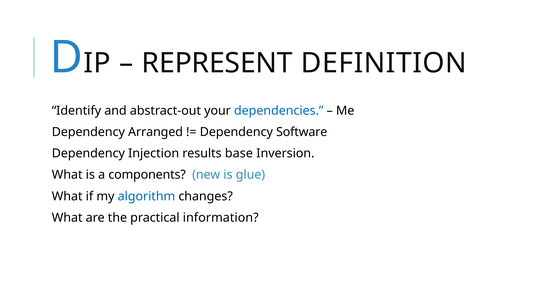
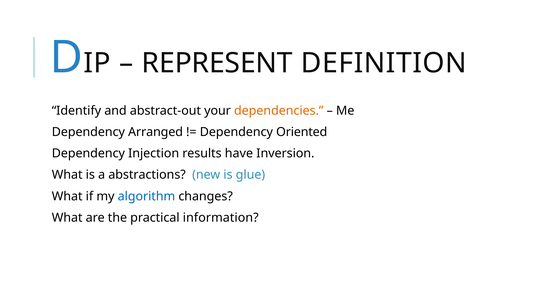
dependencies colour: blue -> orange (279, 111)
Software: Software -> Oriented (302, 132)
base: base -> have (239, 153)
components: components -> abstractions (147, 175)
